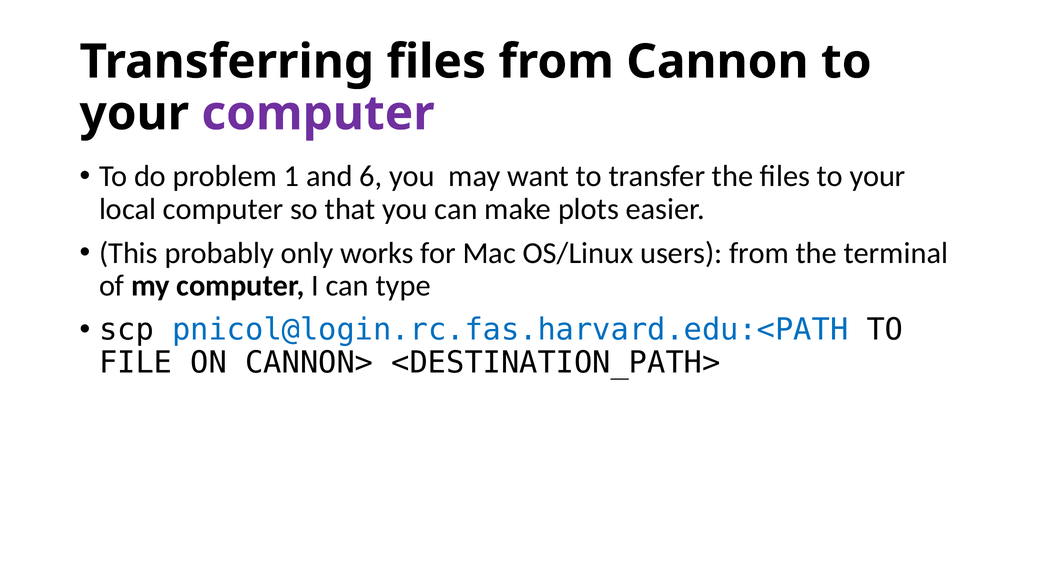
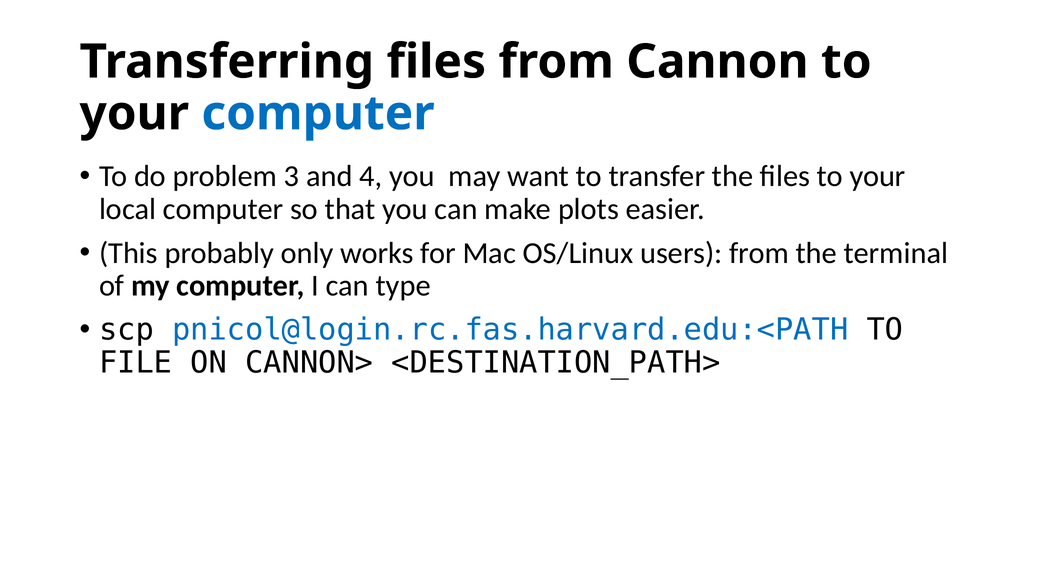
computer colour: purple -> blue (318, 113)
1: 1 -> 3 (292, 176)
6: 6 -> 4 (371, 176)
